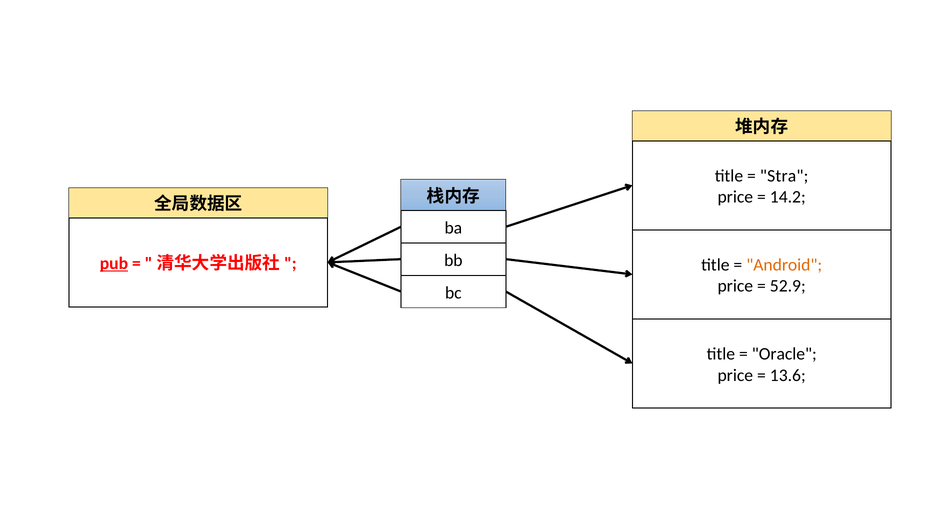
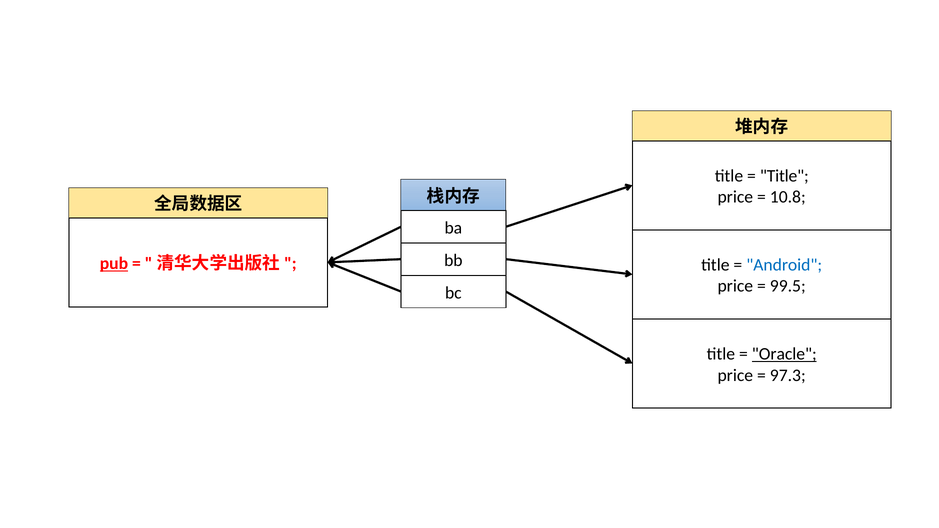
Stra: Stra -> Title (784, 176)
14.2: 14.2 -> 10.8 (788, 197)
Android colour: orange -> blue (784, 265)
52.9: 52.9 -> 99.5 (788, 286)
Oracle underline: none -> present (784, 354)
13.6: 13.6 -> 97.3 (788, 375)
